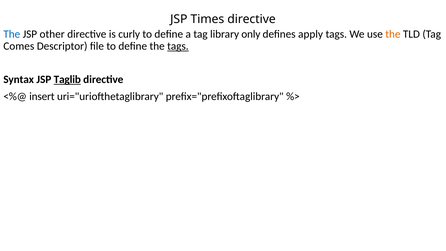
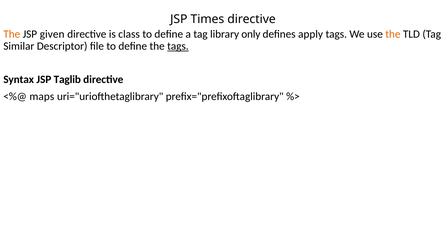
The colour: blue -> orange (12, 34)
other: other -> given (52, 34)
curly: curly -> class (129, 34)
Comes: Comes -> Similar (19, 46)
Taglib underline: present -> none (67, 80)
insert: insert -> maps (42, 96)
